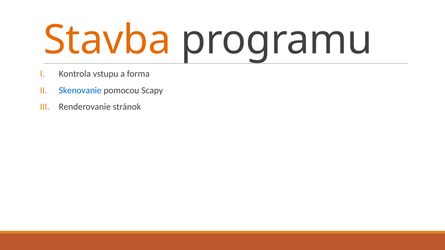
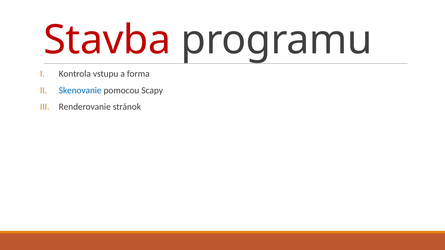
Stavba colour: orange -> red (107, 40)
